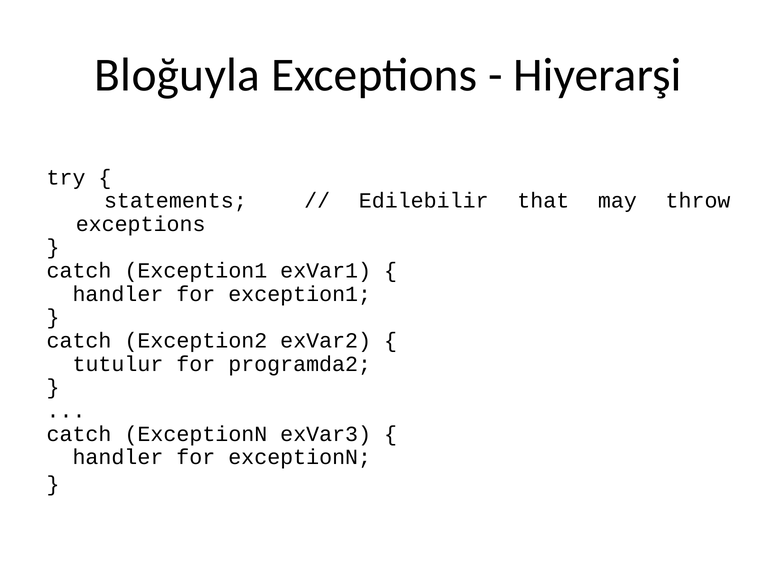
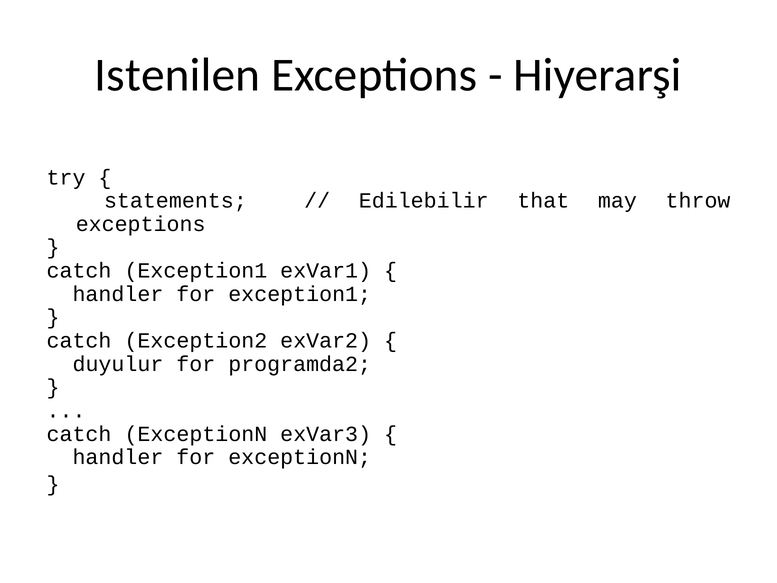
Bloğuyla: Bloğuyla -> Istenilen (177, 75)
tutulur: tutulur -> duyulur (118, 364)
